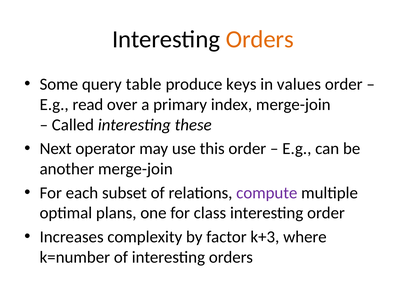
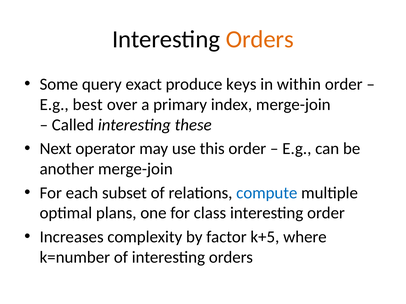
table: table -> exact (144, 84)
values: values -> within (299, 84)
read: read -> best (88, 105)
compute colour: purple -> blue (267, 193)
k+3: k+3 -> k+5 (265, 237)
